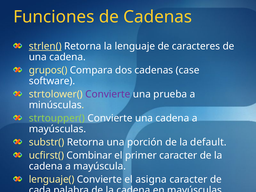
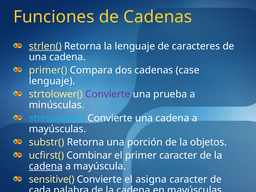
grupos(: grupos( -> primer( (48, 70)
software: software -> lenguaje (52, 81)
strtoupper( colour: light green -> light blue (57, 118)
default: default -> objetos (208, 142)
cadena underline: none -> present (46, 166)
lenguaje(: lenguaje( -> sensitive( (52, 179)
